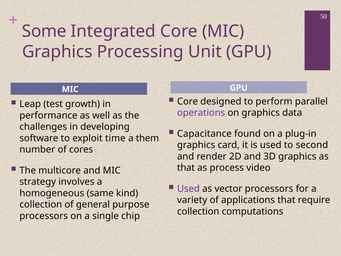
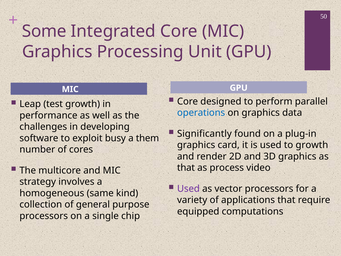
operations colour: purple -> blue (201, 113)
Capacitance: Capacitance -> Significantly (204, 134)
time: time -> busy (115, 138)
to second: second -> growth (312, 145)
collection: collection -> equipped (198, 211)
